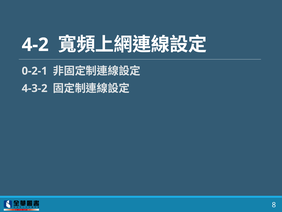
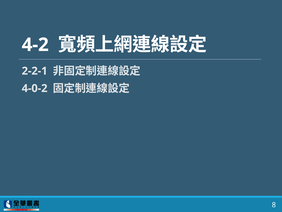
0-2-1: 0-2-1 -> 2-2-1 (35, 71)
4-3-2: 4-3-2 -> 4-0-2 (35, 88)
